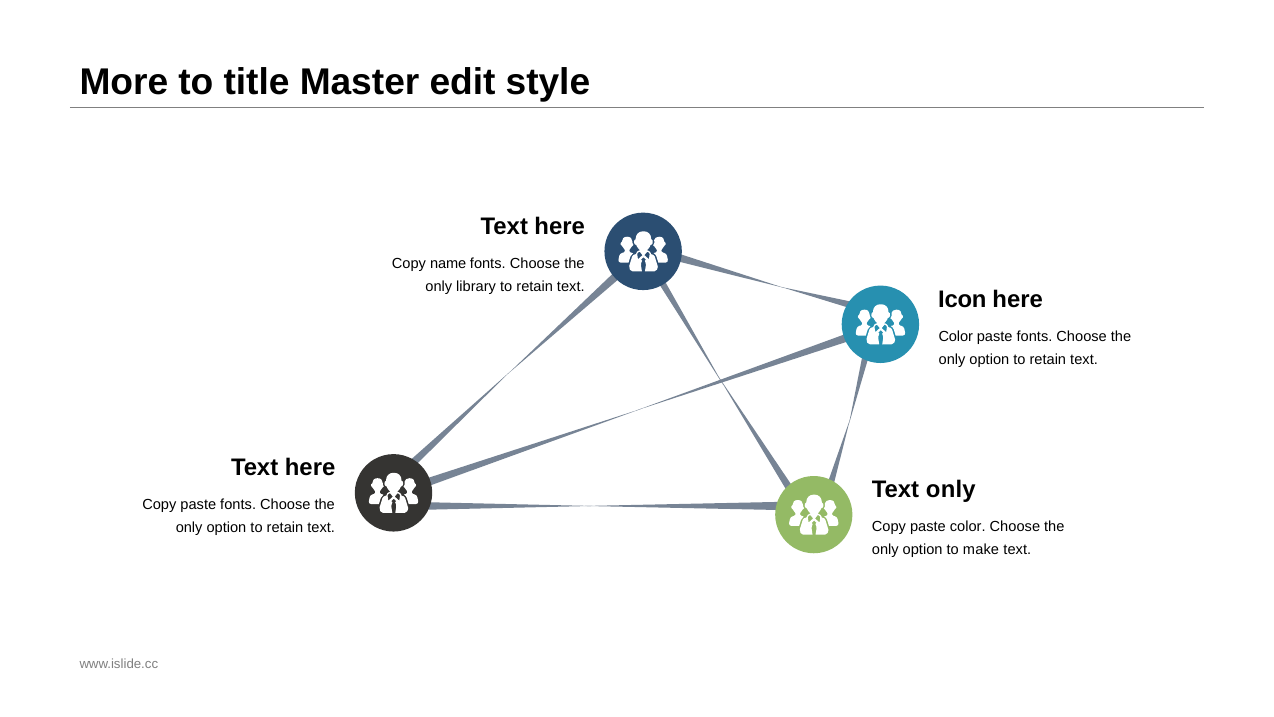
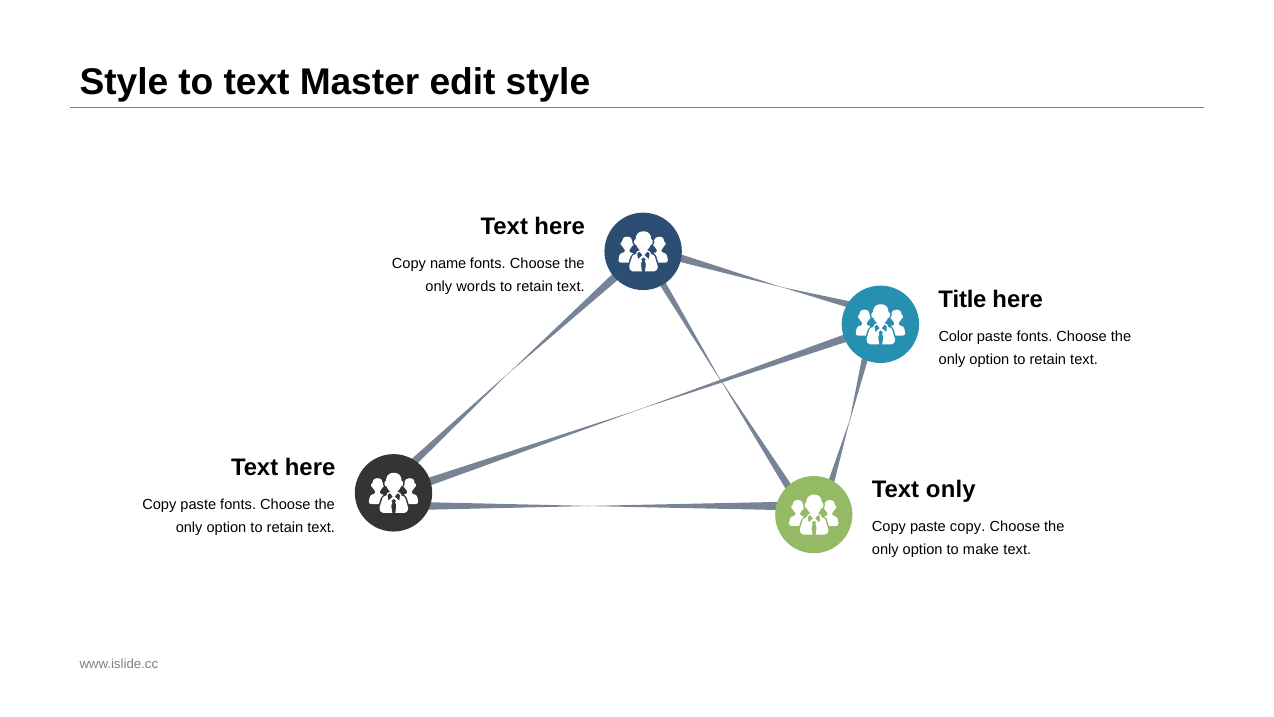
More: More -> Style (124, 82)
to title: title -> text (257, 82)
library: library -> words (476, 286)
Icon: Icon -> Title (962, 299)
paste color: color -> copy (968, 527)
